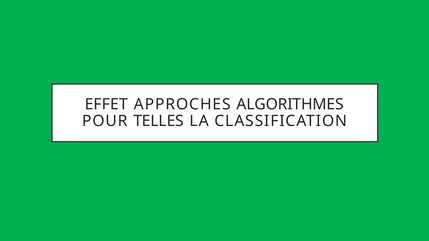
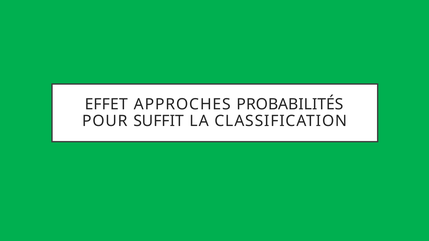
ALGORITHMES: ALGORITHMES -> PROBABILITÉS (290, 104)
TELLES: TELLES -> SUFFIT (159, 121)
